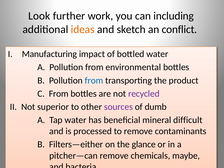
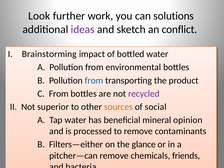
including: including -> solutions (174, 16)
ideas colour: orange -> purple (83, 29)
Manufacturing: Manufacturing -> Brainstorming (49, 54)
sources colour: purple -> orange (118, 107)
dumb: dumb -> social (156, 107)
difficult: difficult -> opinion (188, 120)
maybe: maybe -> friends (186, 156)
